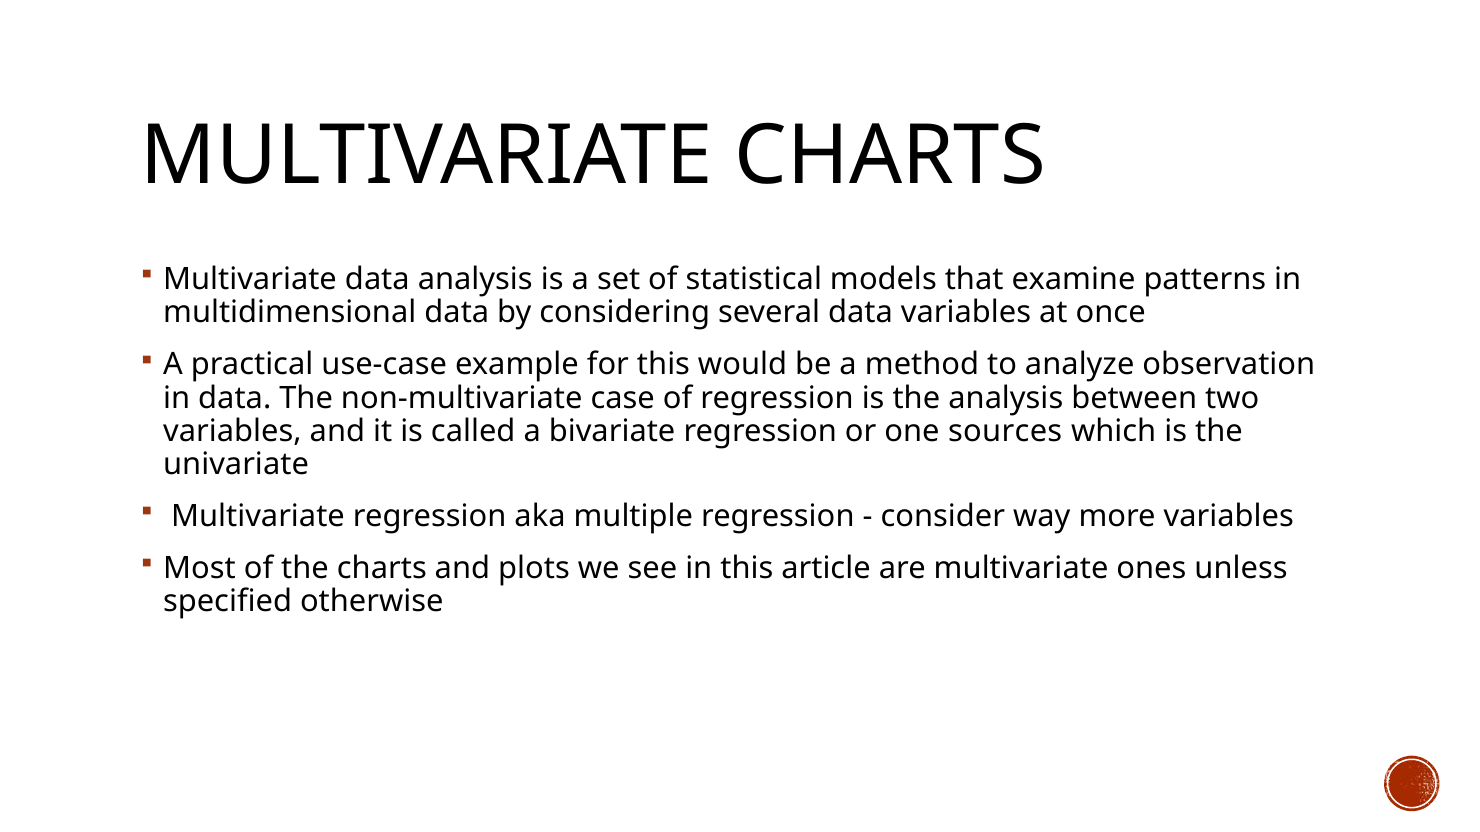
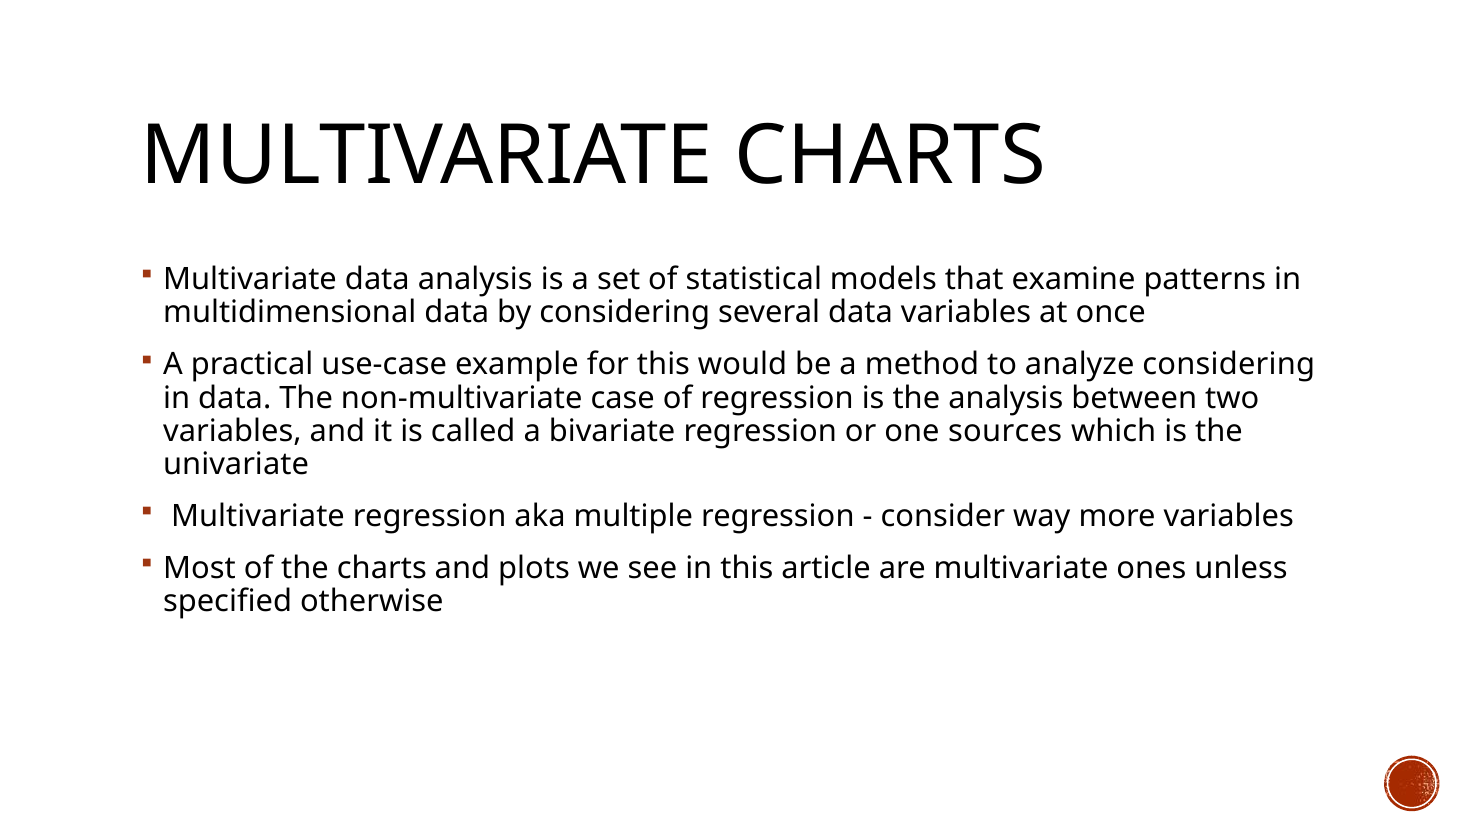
analyze observation: observation -> considering (1229, 365)
